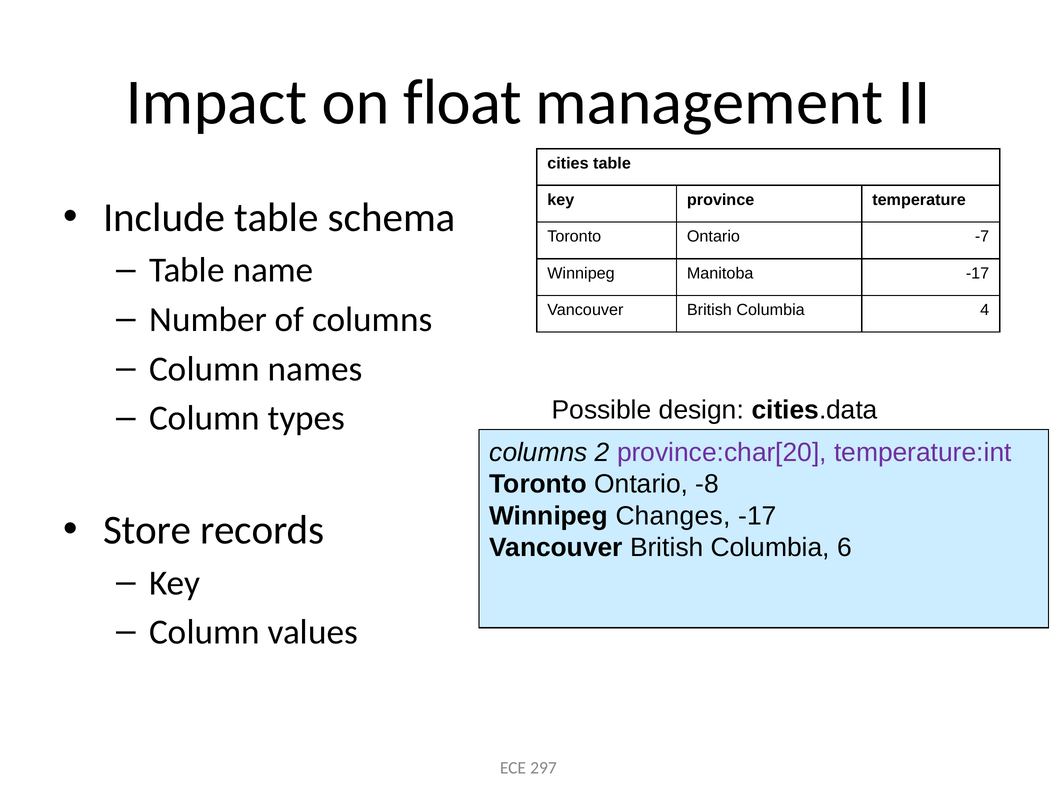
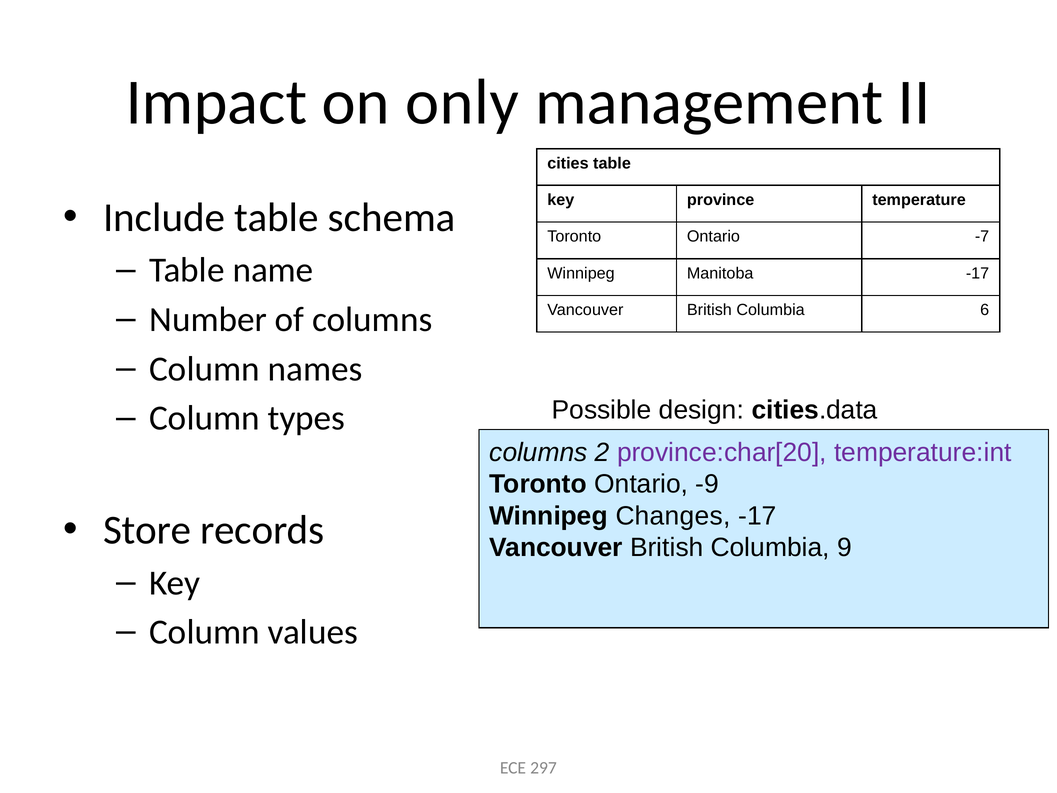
float: float -> only (462, 102)
4: 4 -> 6 (985, 310)
-8: -8 -> -9 (707, 484)
6: 6 -> 9 (844, 547)
